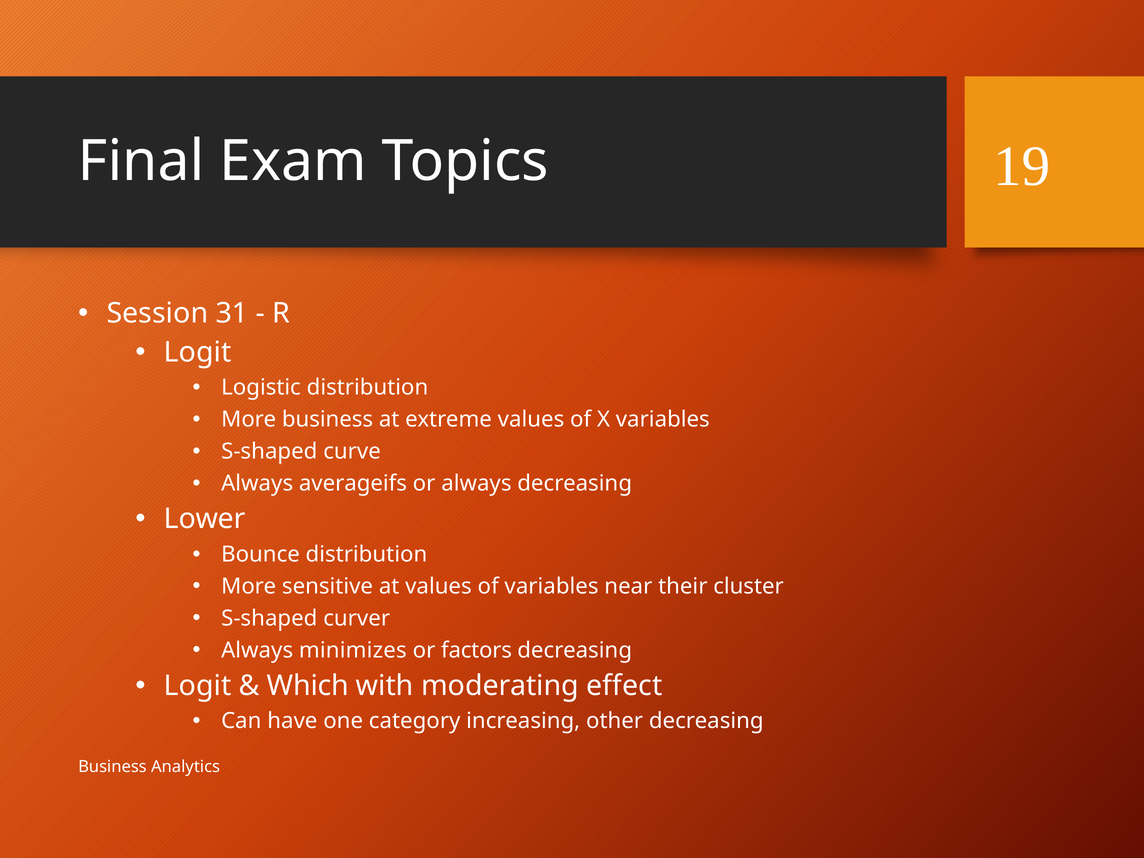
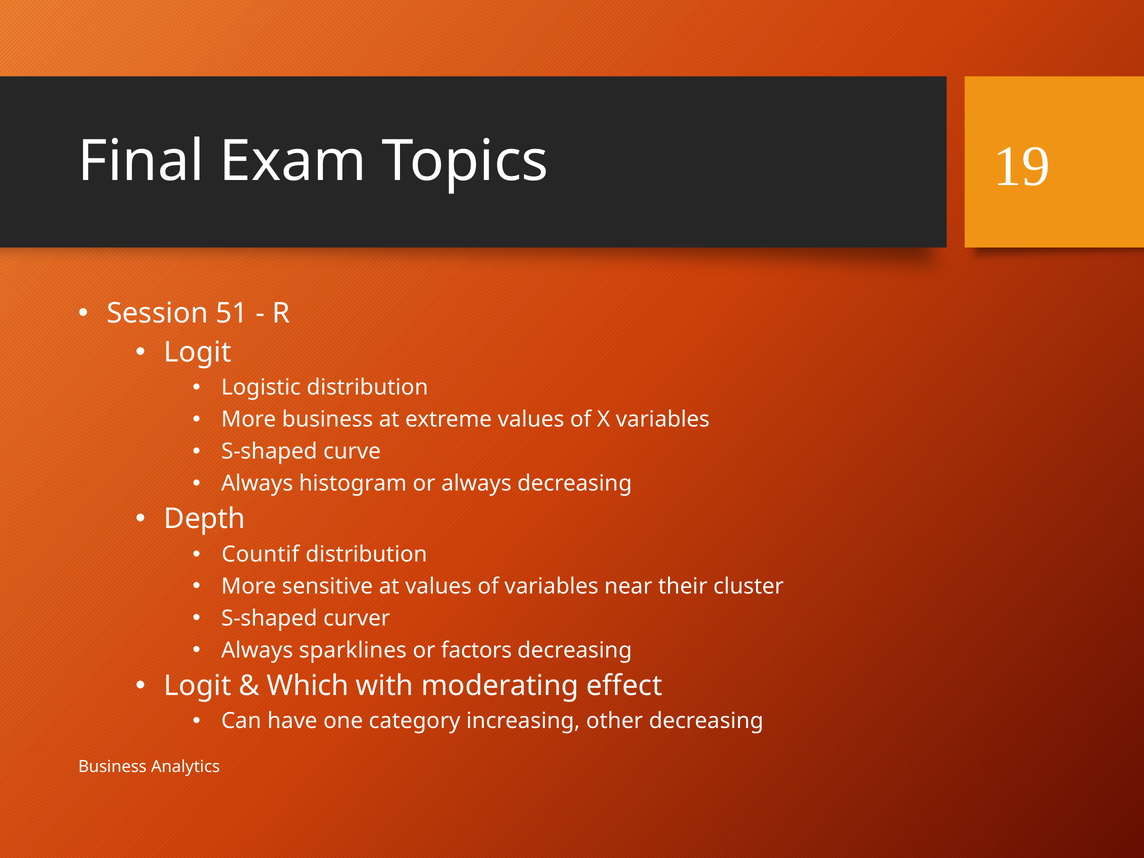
31: 31 -> 51 (232, 313)
averageifs: averageifs -> histogram (353, 484)
Lower: Lower -> Depth (205, 519)
Bounce: Bounce -> Countif (260, 554)
minimizes: minimizes -> sparklines (353, 650)
